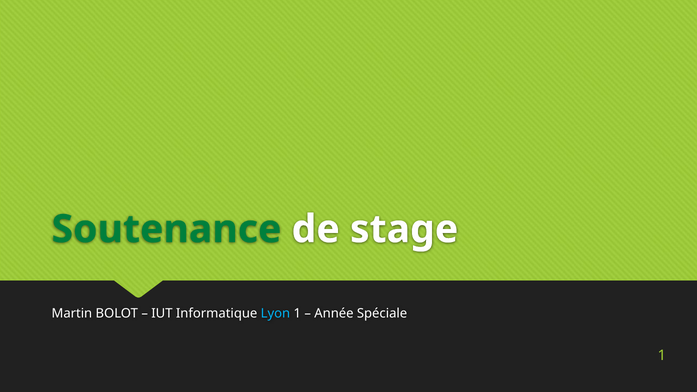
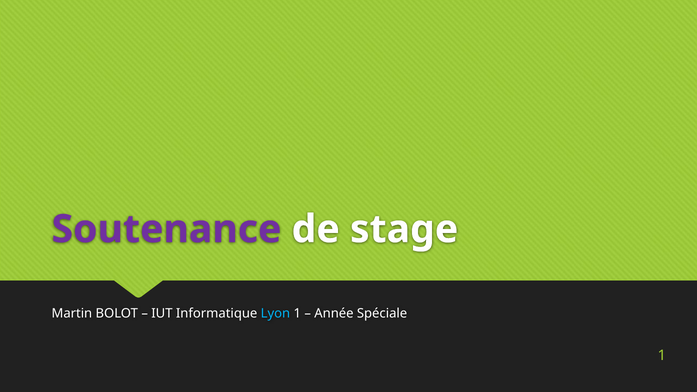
Soutenance colour: green -> purple (166, 229)
